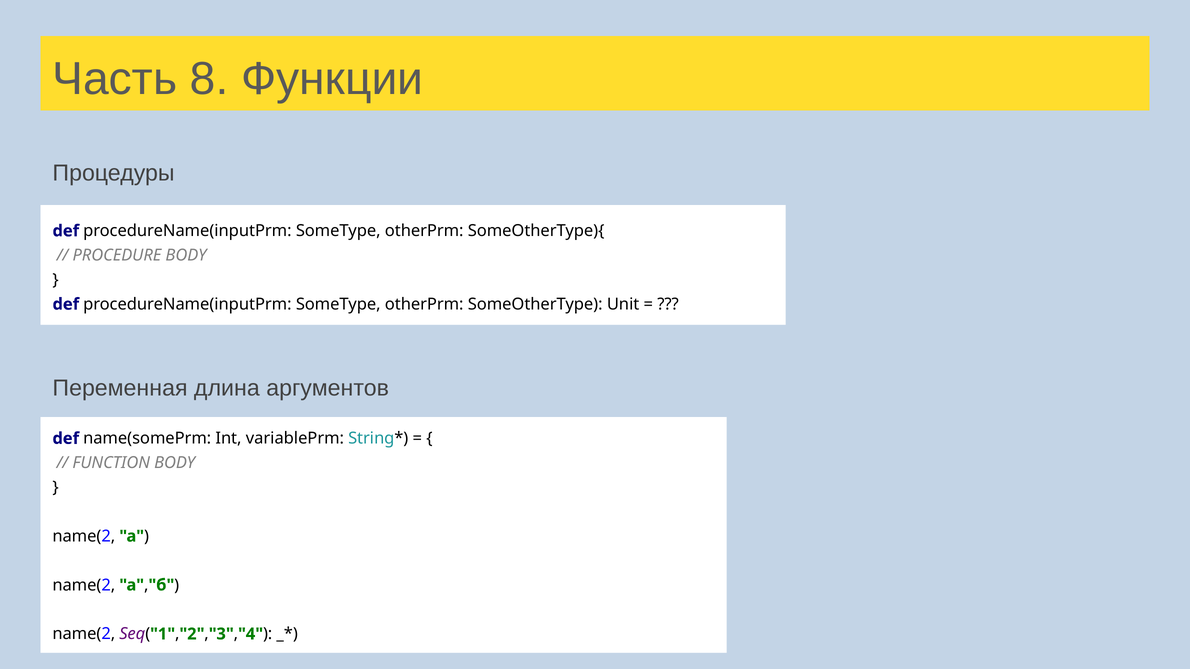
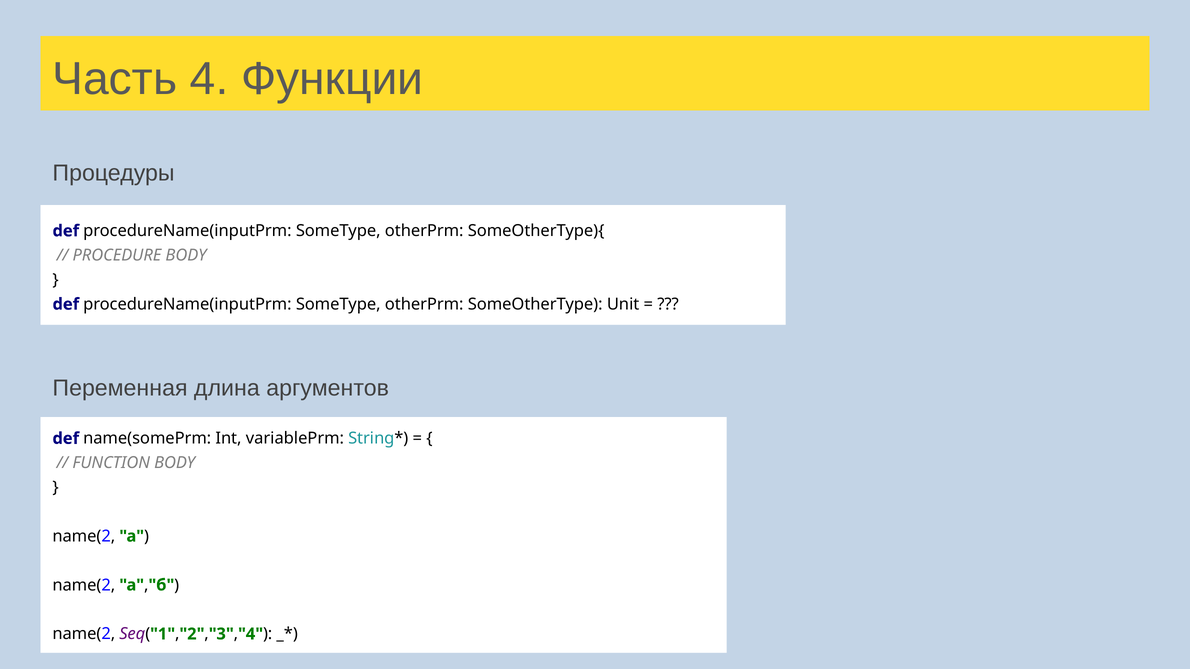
8: 8 -> 4 (209, 79)
